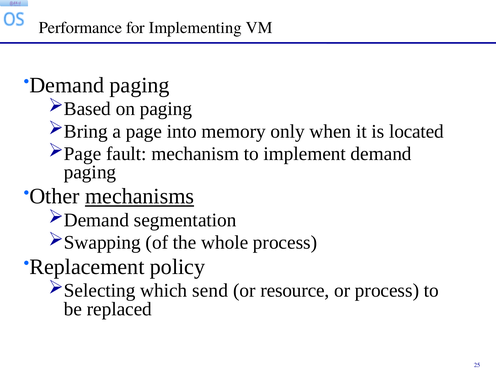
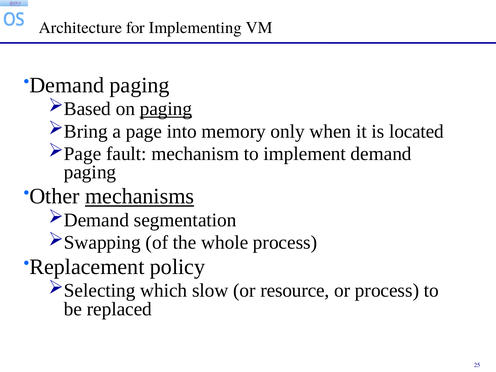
Performance: Performance -> Architecture (80, 28)
paging underline: none -> present (166, 109)
send: send -> slow (210, 291)
